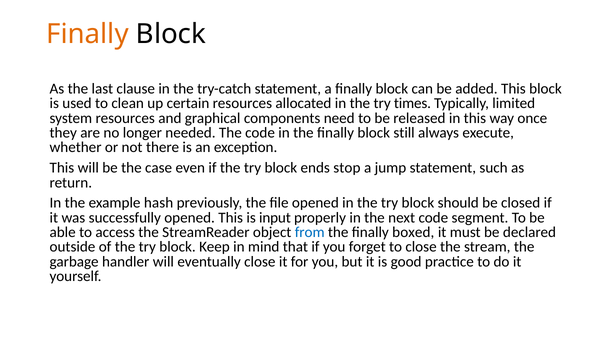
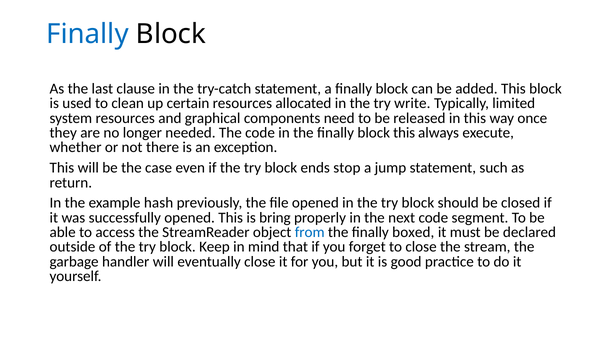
Finally colour: orange -> blue (87, 34)
times: times -> write (412, 104)
block still: still -> this (404, 133)
input: input -> bring (275, 218)
